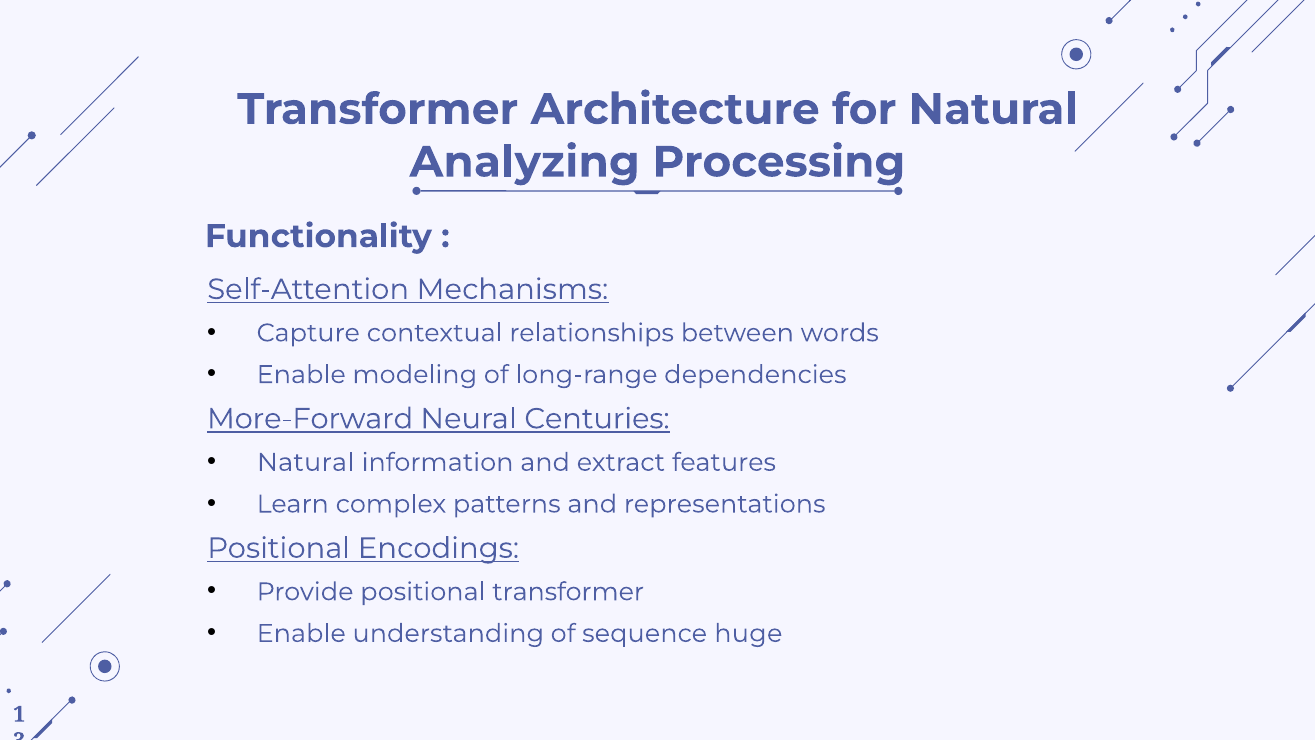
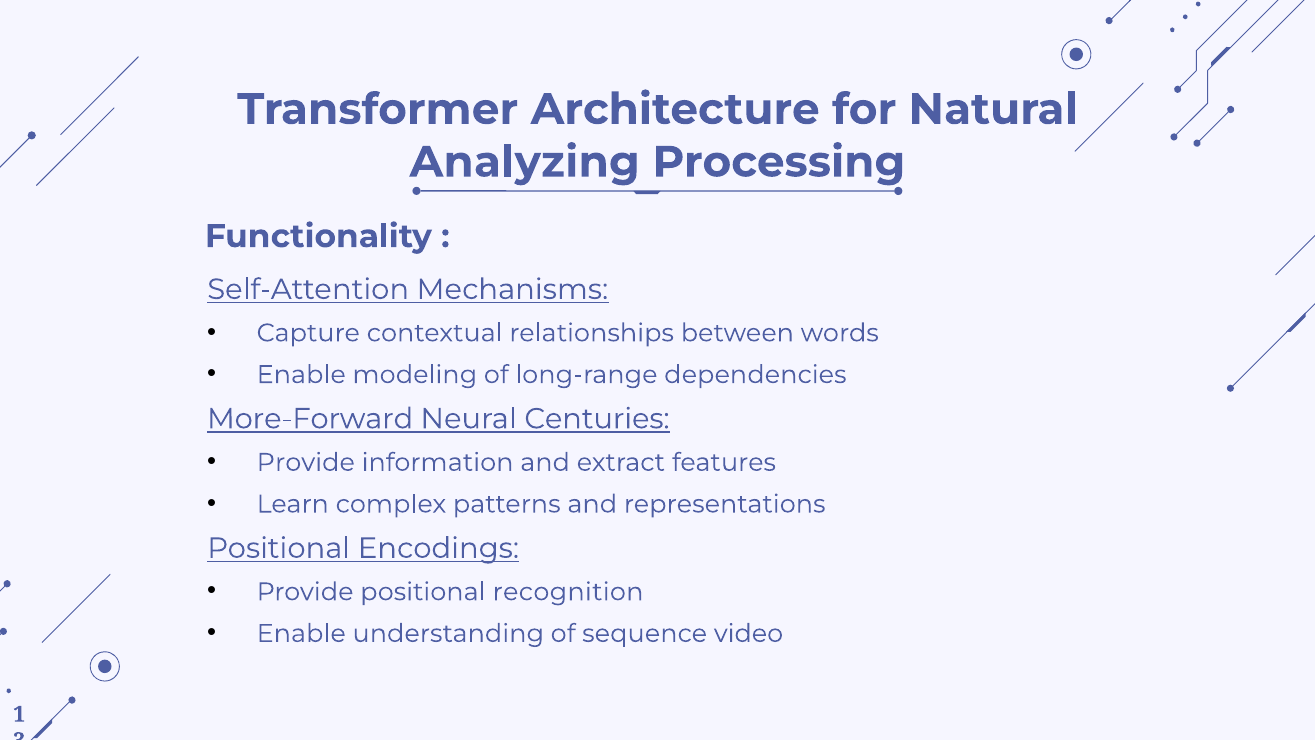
Natural: Natural -> Provide (306, 462)
positional transformer: transformer -> recognition (568, 592)
huge: huge -> video (748, 633)
